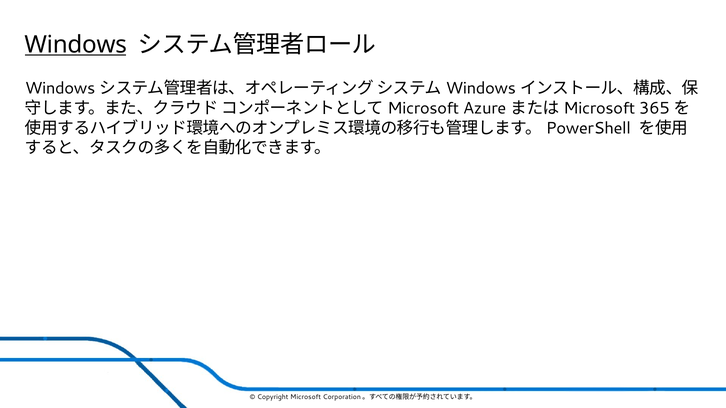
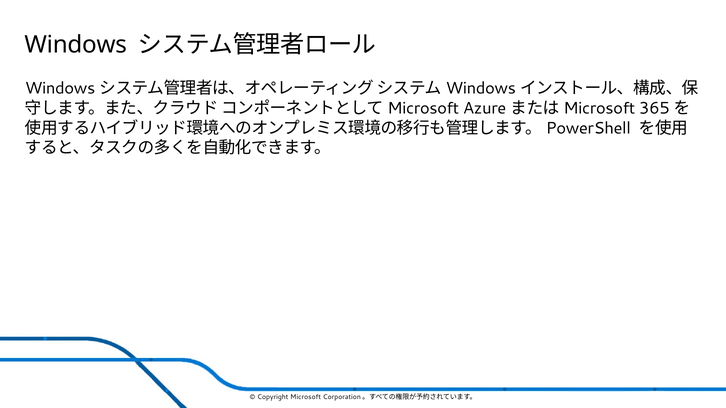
Windows underline: present -> none (76, 45)
